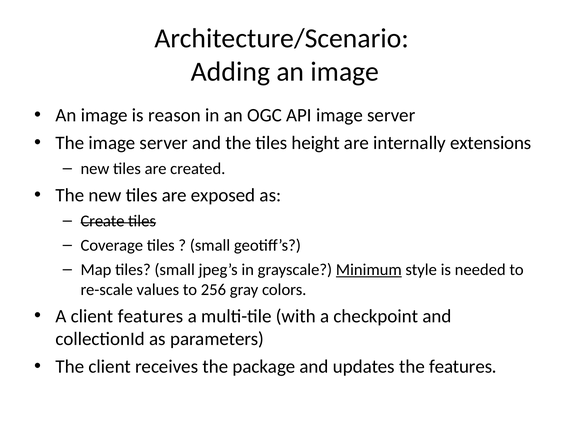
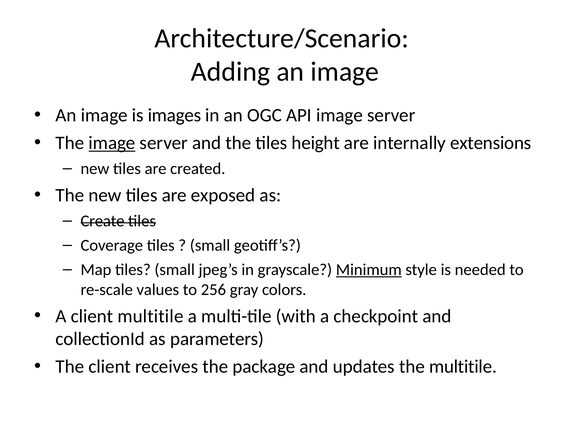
reason: reason -> images (175, 115)
image underline: none -> present (112, 143)
client features: features -> multitile (150, 316)
the features: features -> multitile (463, 367)
